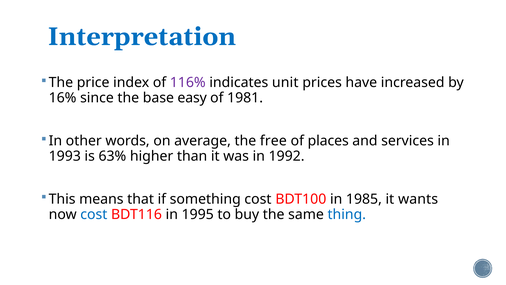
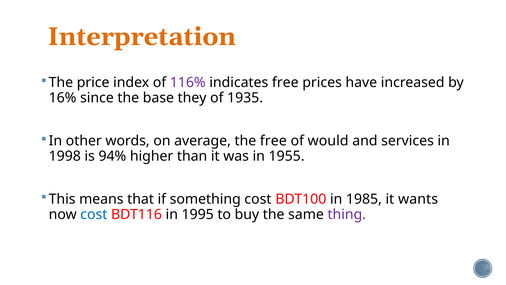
Interpretation colour: blue -> orange (142, 37)
indicates unit: unit -> free (285, 83)
easy: easy -> they (192, 98)
1981: 1981 -> 1935 (245, 98)
places: places -> would (328, 141)
1993: 1993 -> 1998 (65, 156)
63%: 63% -> 94% (112, 156)
1992: 1992 -> 1955 (287, 156)
thing colour: blue -> purple (347, 214)
